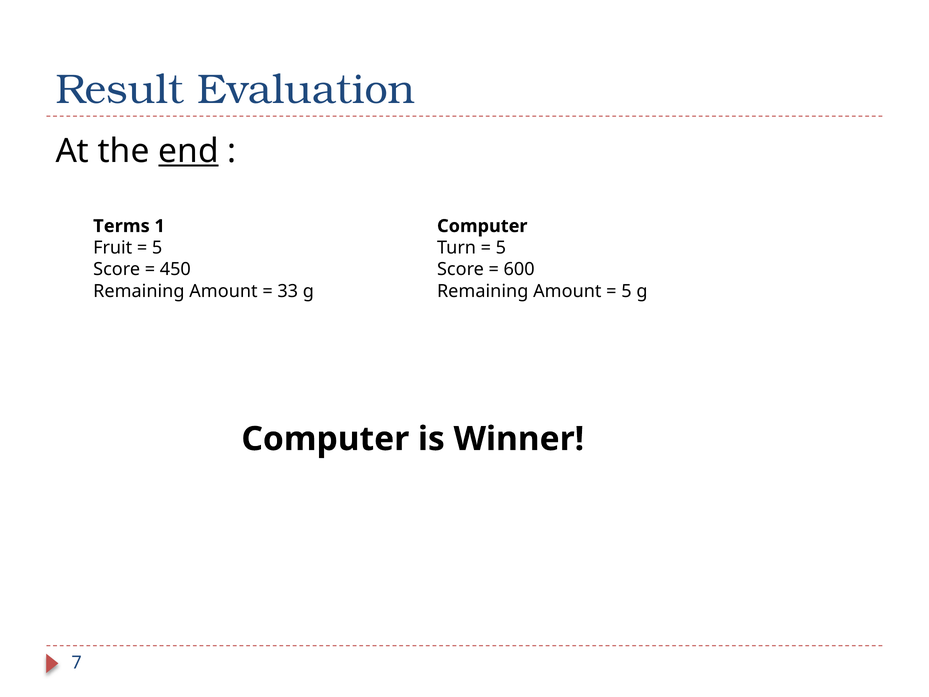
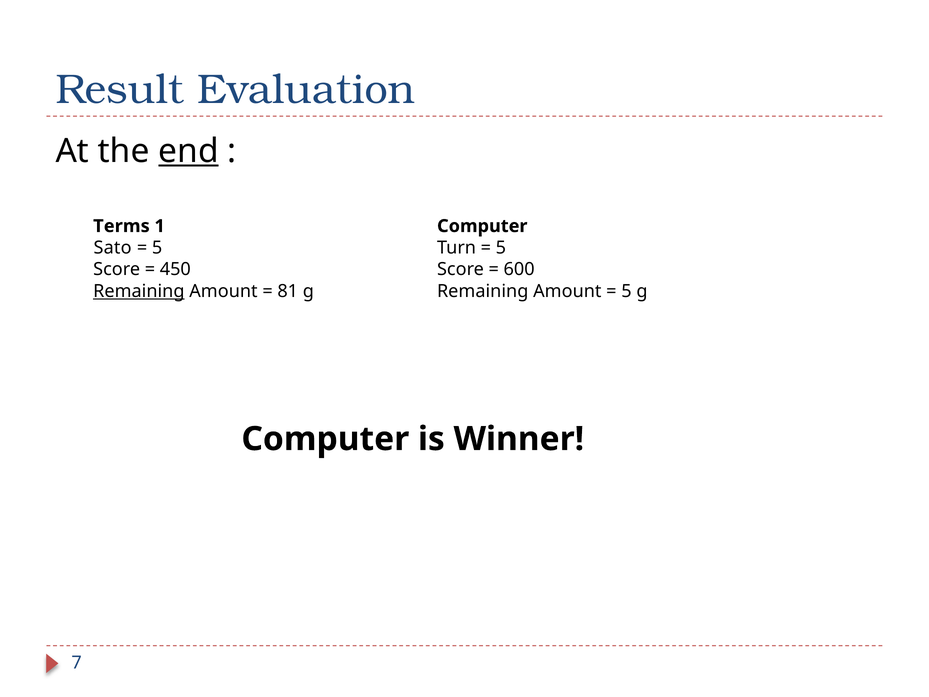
Fruit: Fruit -> Sato (113, 248)
Remaining underline: none -> present (139, 291)
33: 33 -> 81 (288, 291)
